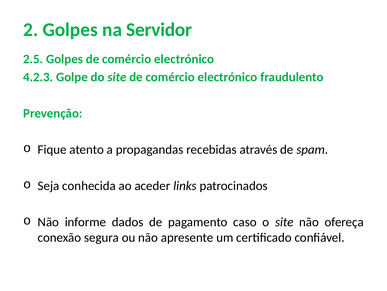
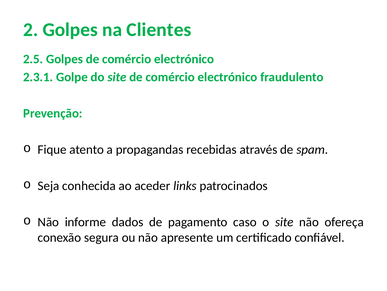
Servidor: Servidor -> Clientes (159, 30)
4.2.3: 4.2.3 -> 2.3.1 (38, 77)
